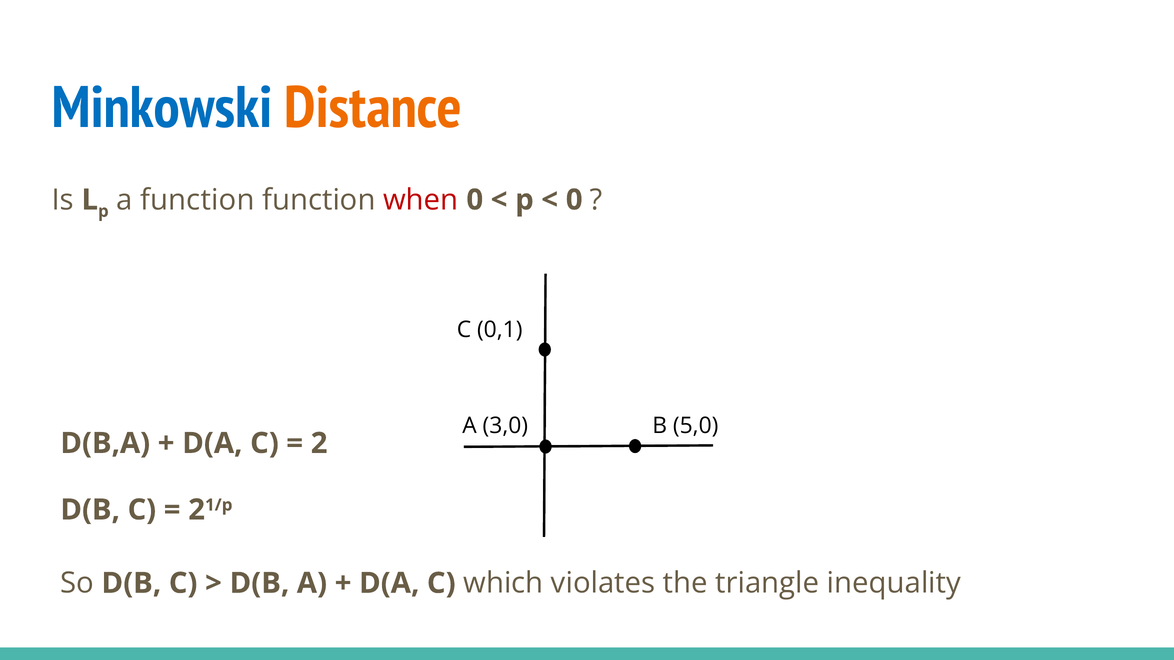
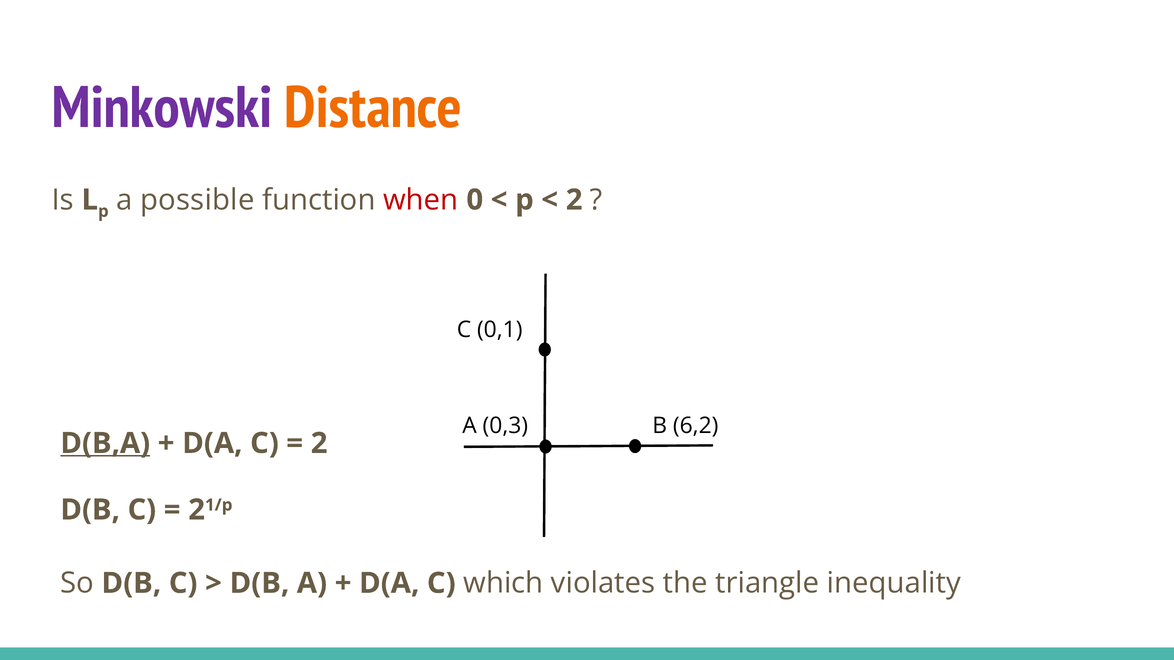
Minkowski colour: blue -> purple (162, 108)
a function: function -> possible (197, 200)
0: 0 -> 2 (574, 200)
3,0: 3,0 -> 0,3 (505, 426)
5,0: 5,0 -> 6,2 (696, 426)
D(B,A underline: none -> present (105, 444)
